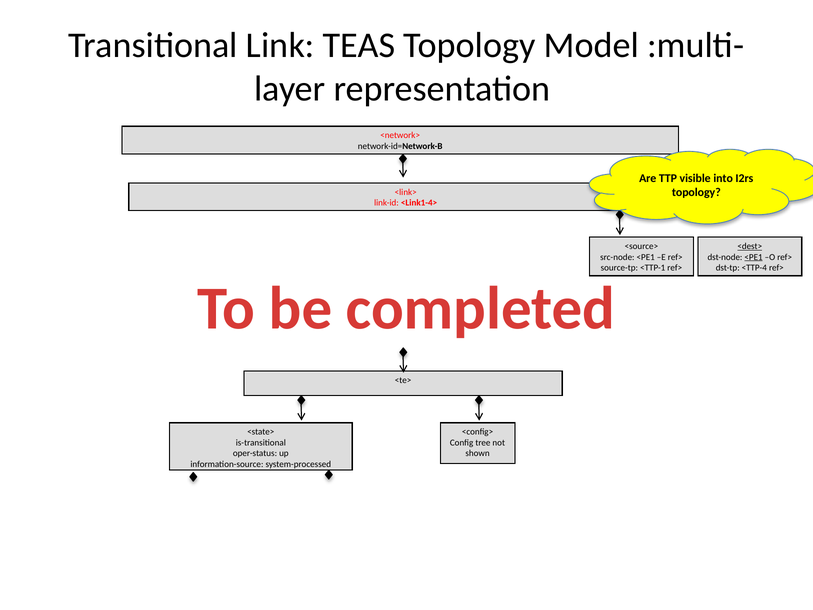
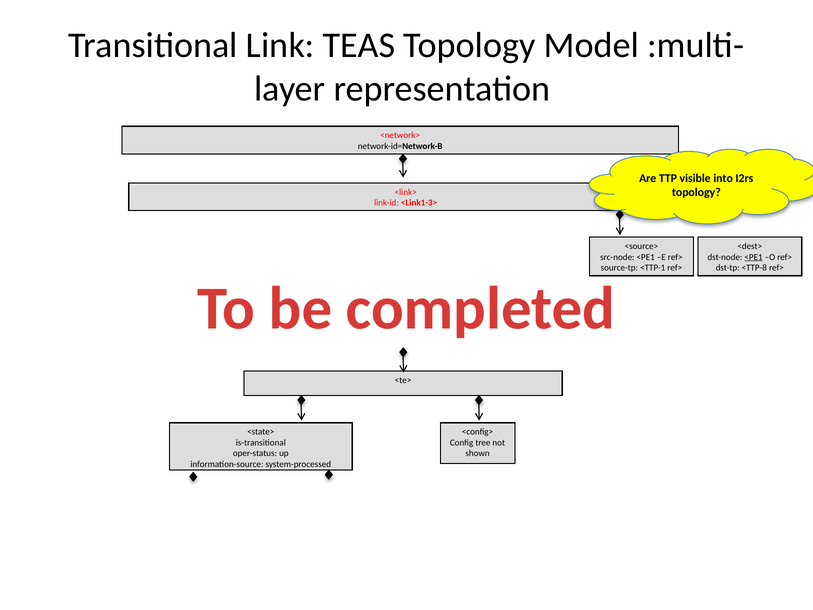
<Link1-4>: <Link1-4> -> <Link1-3> (419, 203)
<dest> underline: present -> none (750, 246)
<TTP-4: <TTP-4 -> <TTP-8 (754, 268)
